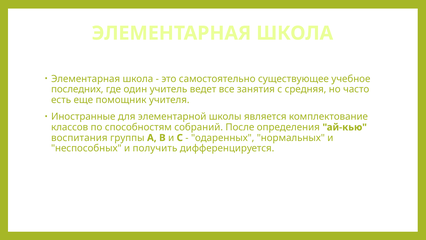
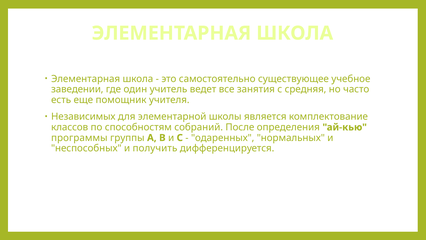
последних: последних -> заведении (77, 89)
Иностранные: Иностранные -> Независимых (83, 117)
воспитания: воспитания -> программы (79, 138)
